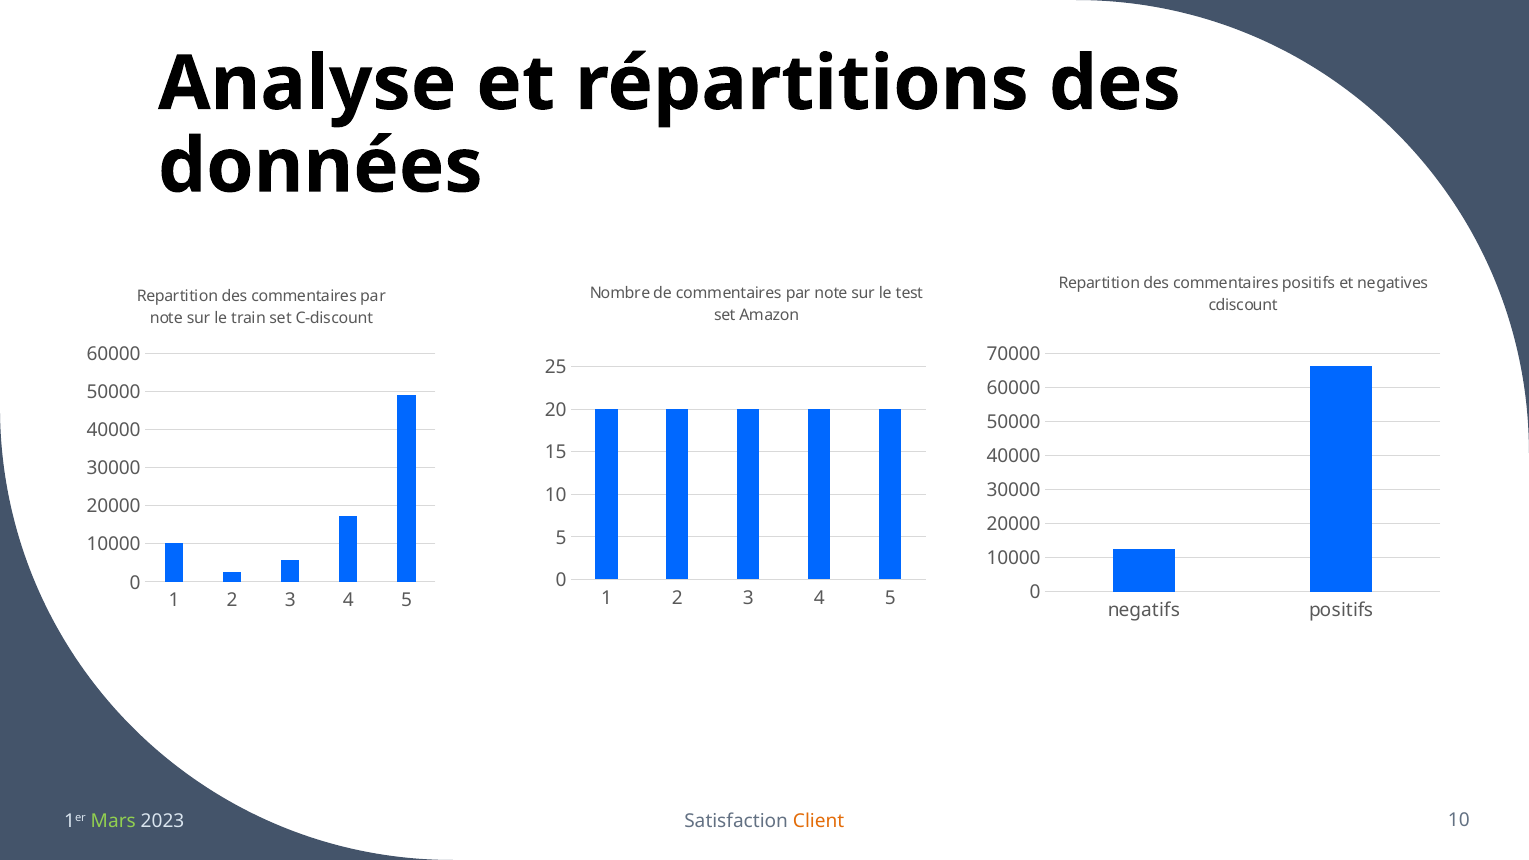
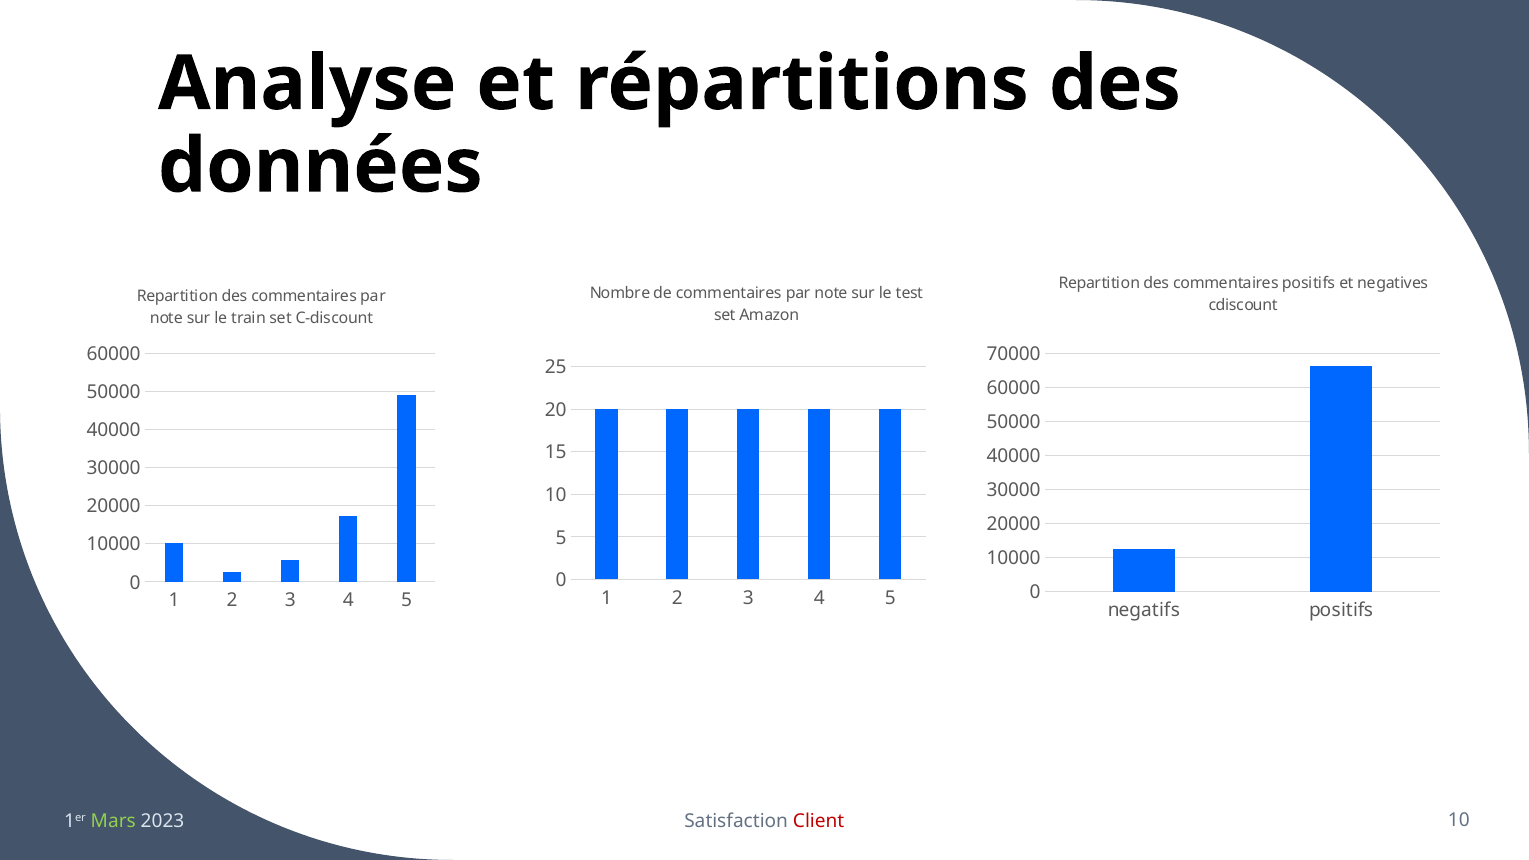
Client colour: orange -> red (819, 821)
